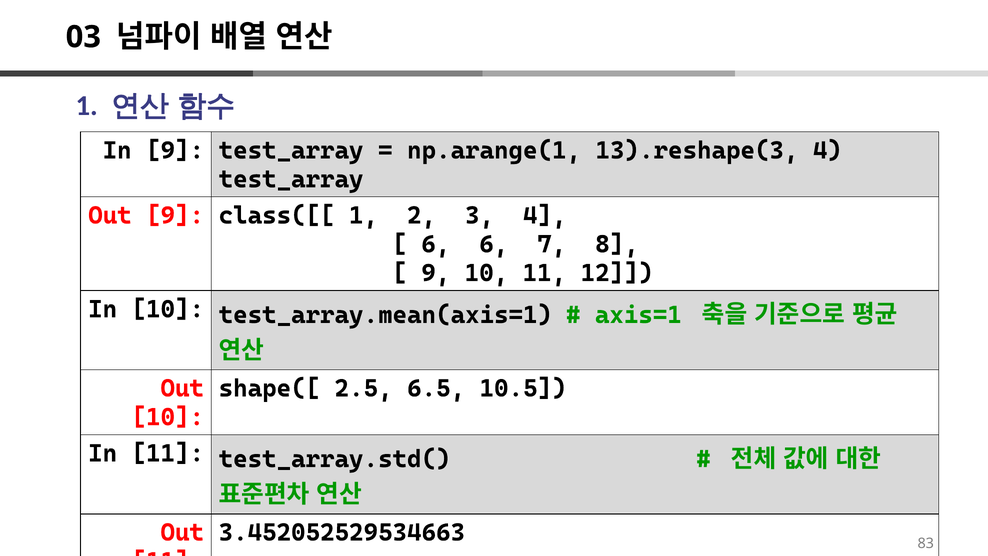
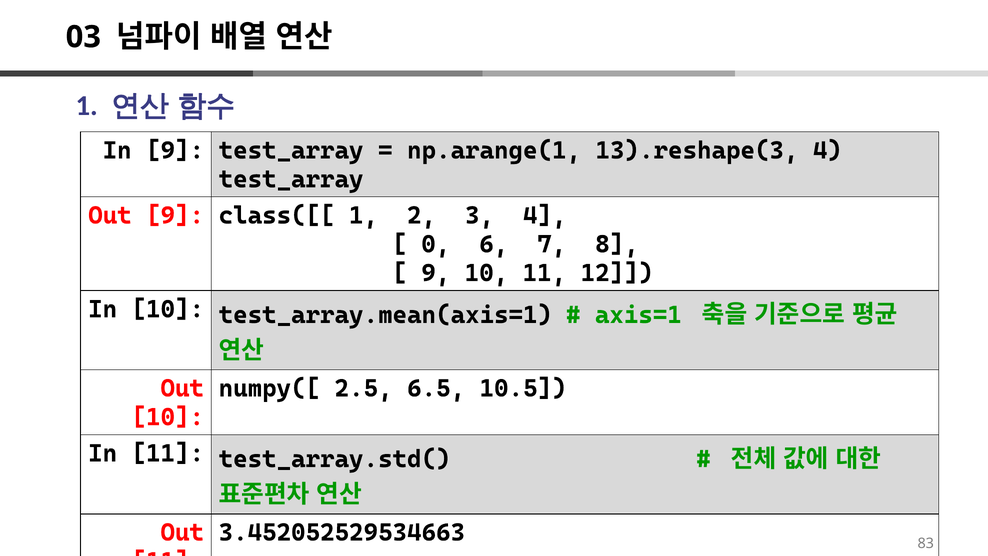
6: 6 -> 0 (436, 244)
shape([: shape([ -> numpy([ (269, 388)
